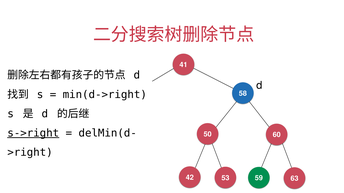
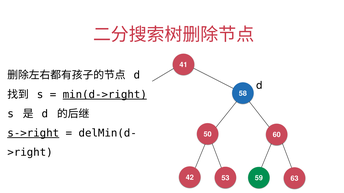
min(d->right underline: none -> present (105, 95)
